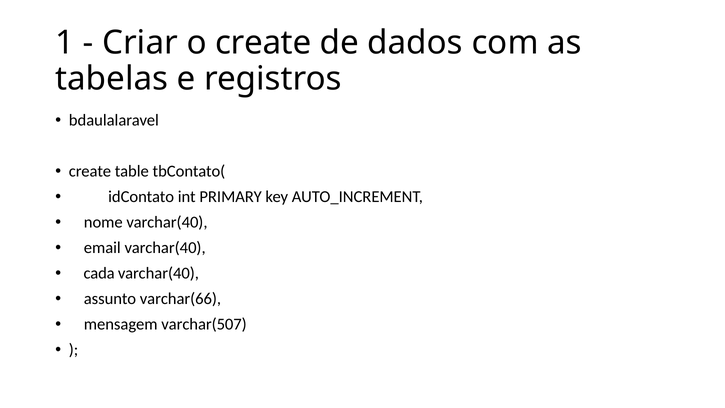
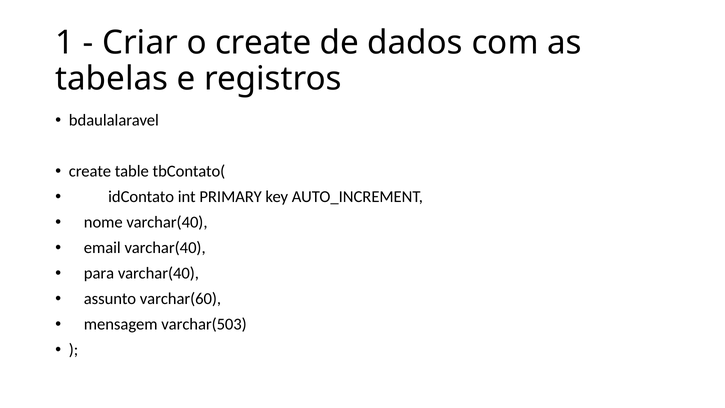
cada: cada -> para (99, 273)
varchar(66: varchar(66 -> varchar(60 (180, 299)
varchar(507: varchar(507 -> varchar(503 (204, 324)
